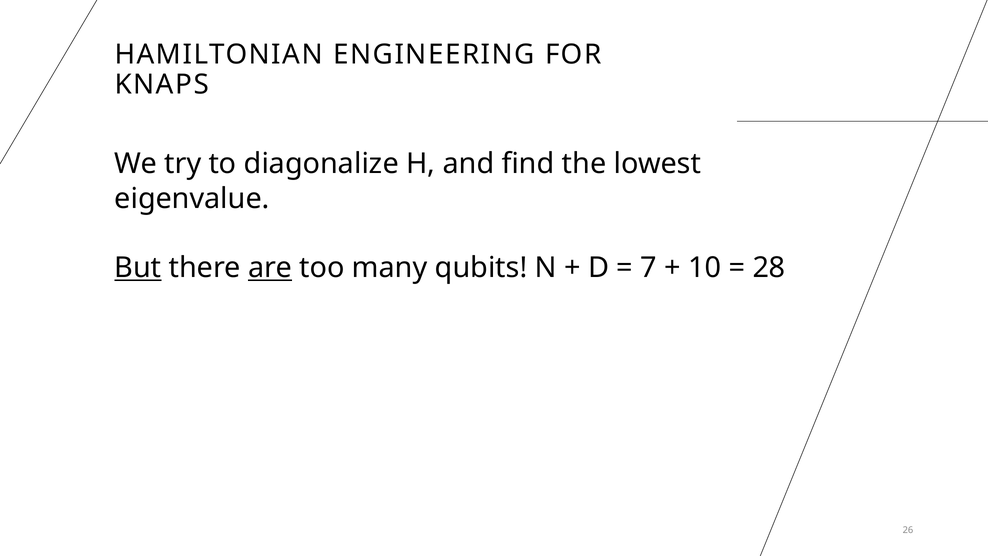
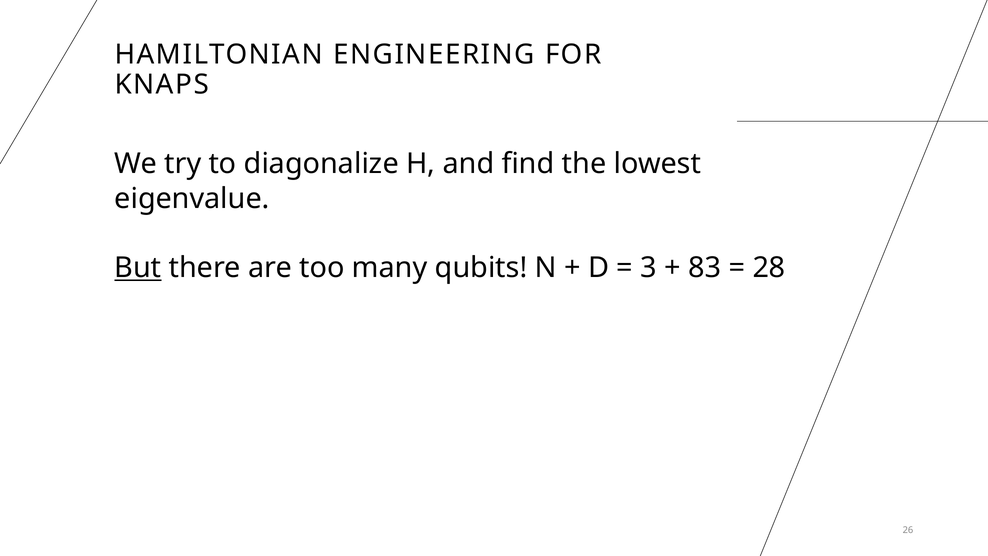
are underline: present -> none (270, 268)
7: 7 -> 3 (649, 268)
10: 10 -> 83 (705, 268)
